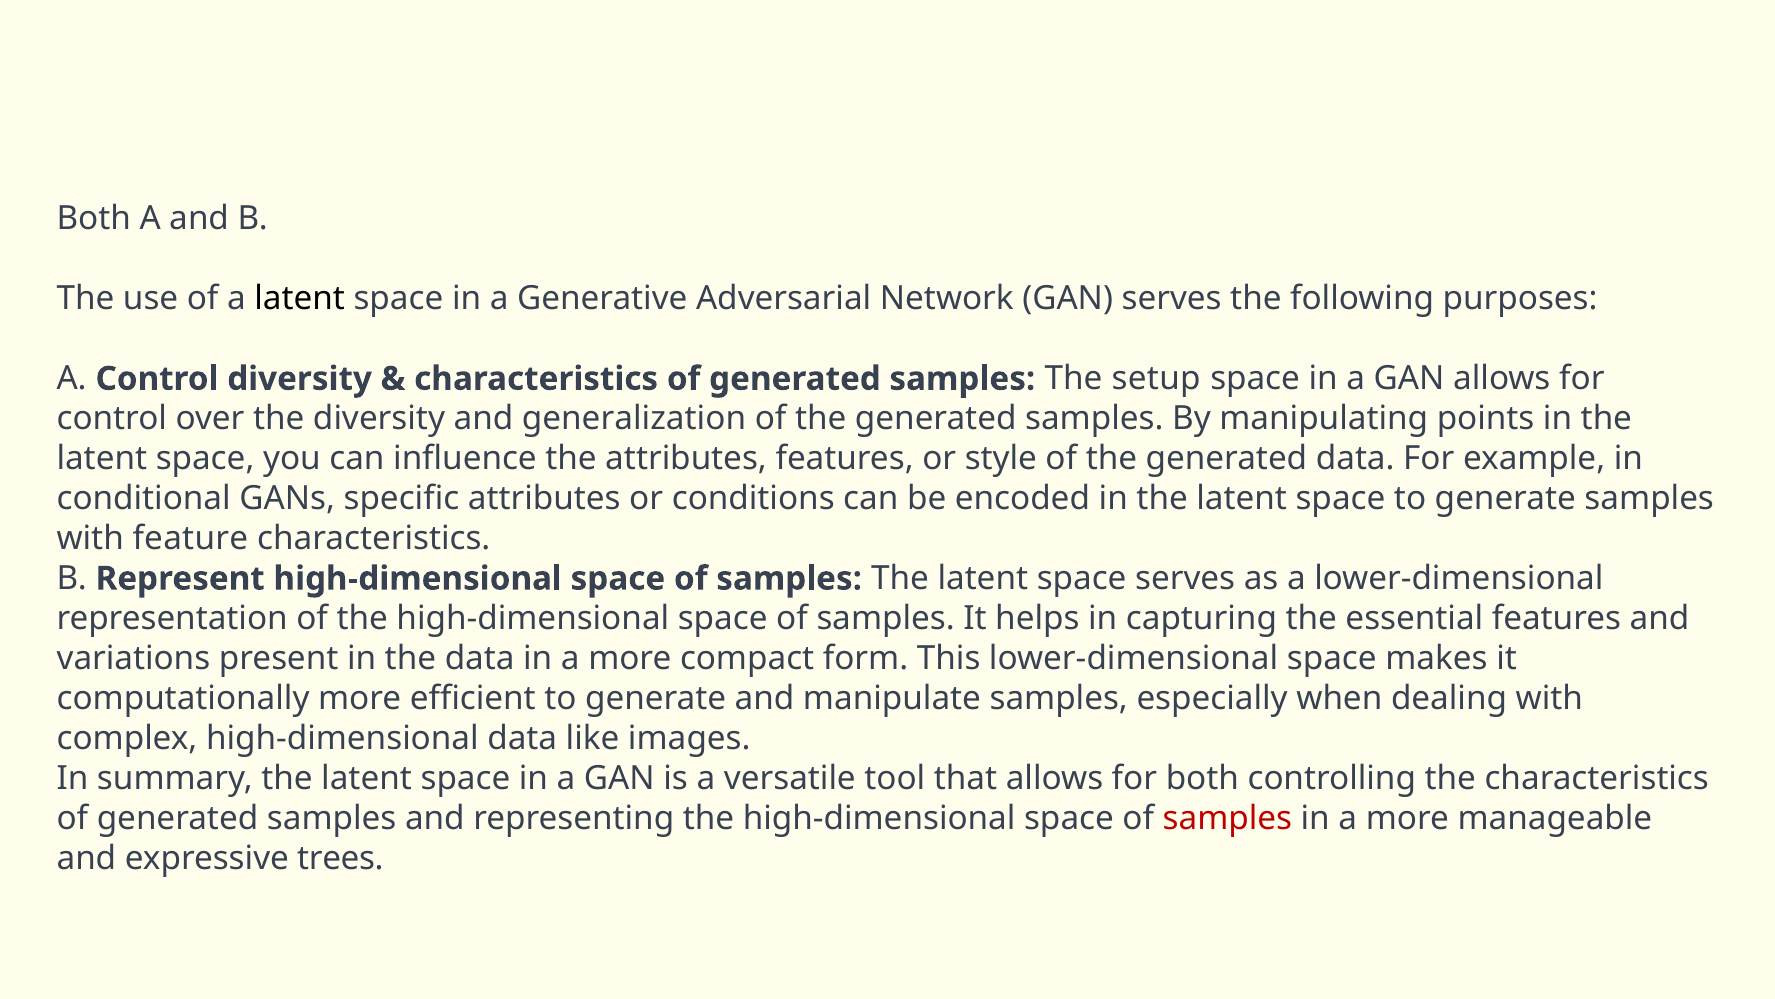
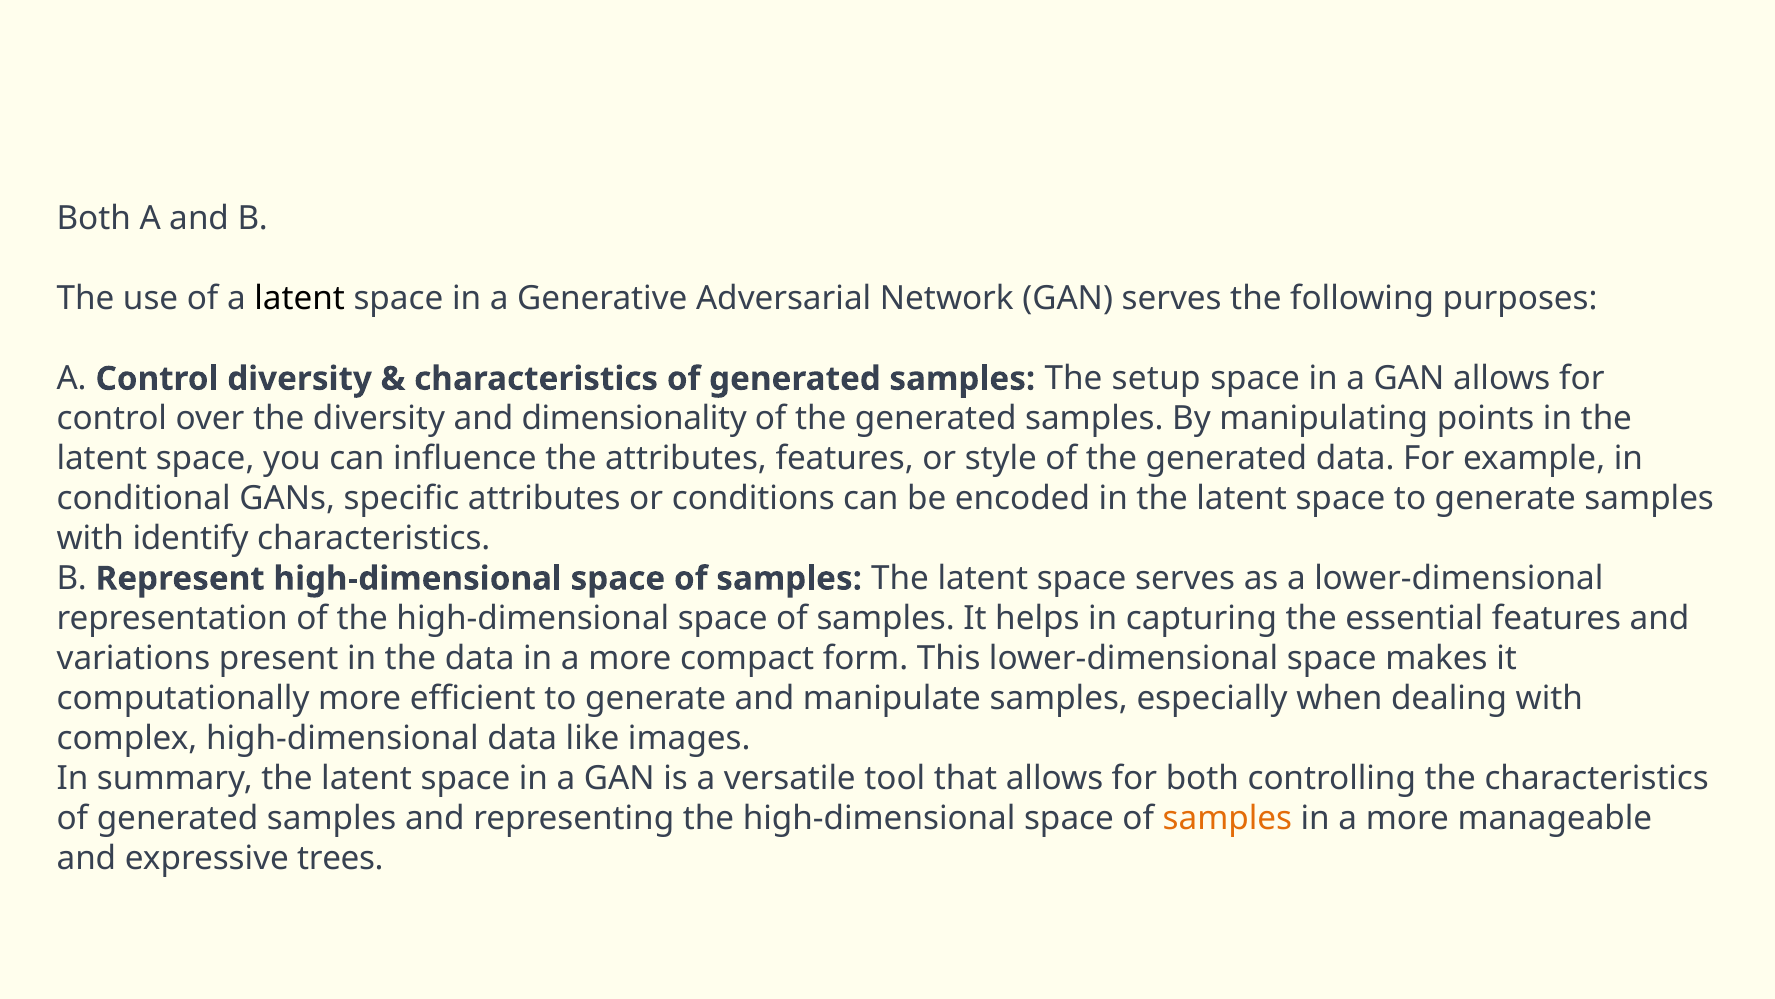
generalization: generalization -> dimensionality (634, 419)
feature: feature -> identify (191, 538)
samples colour: red -> orange (1227, 818)
